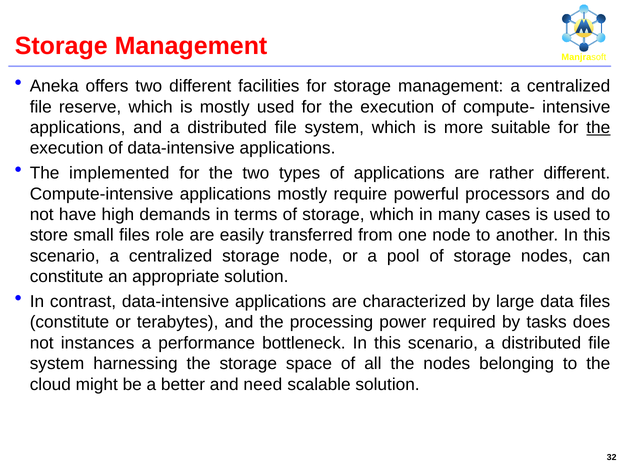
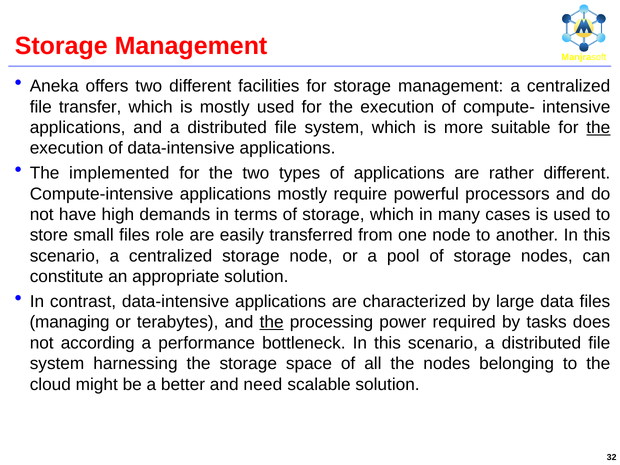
reserve: reserve -> transfer (90, 107)
constitute: constitute -> managing (70, 322)
the underline: none -> present (272, 322)
instances: instances -> according (98, 343)
